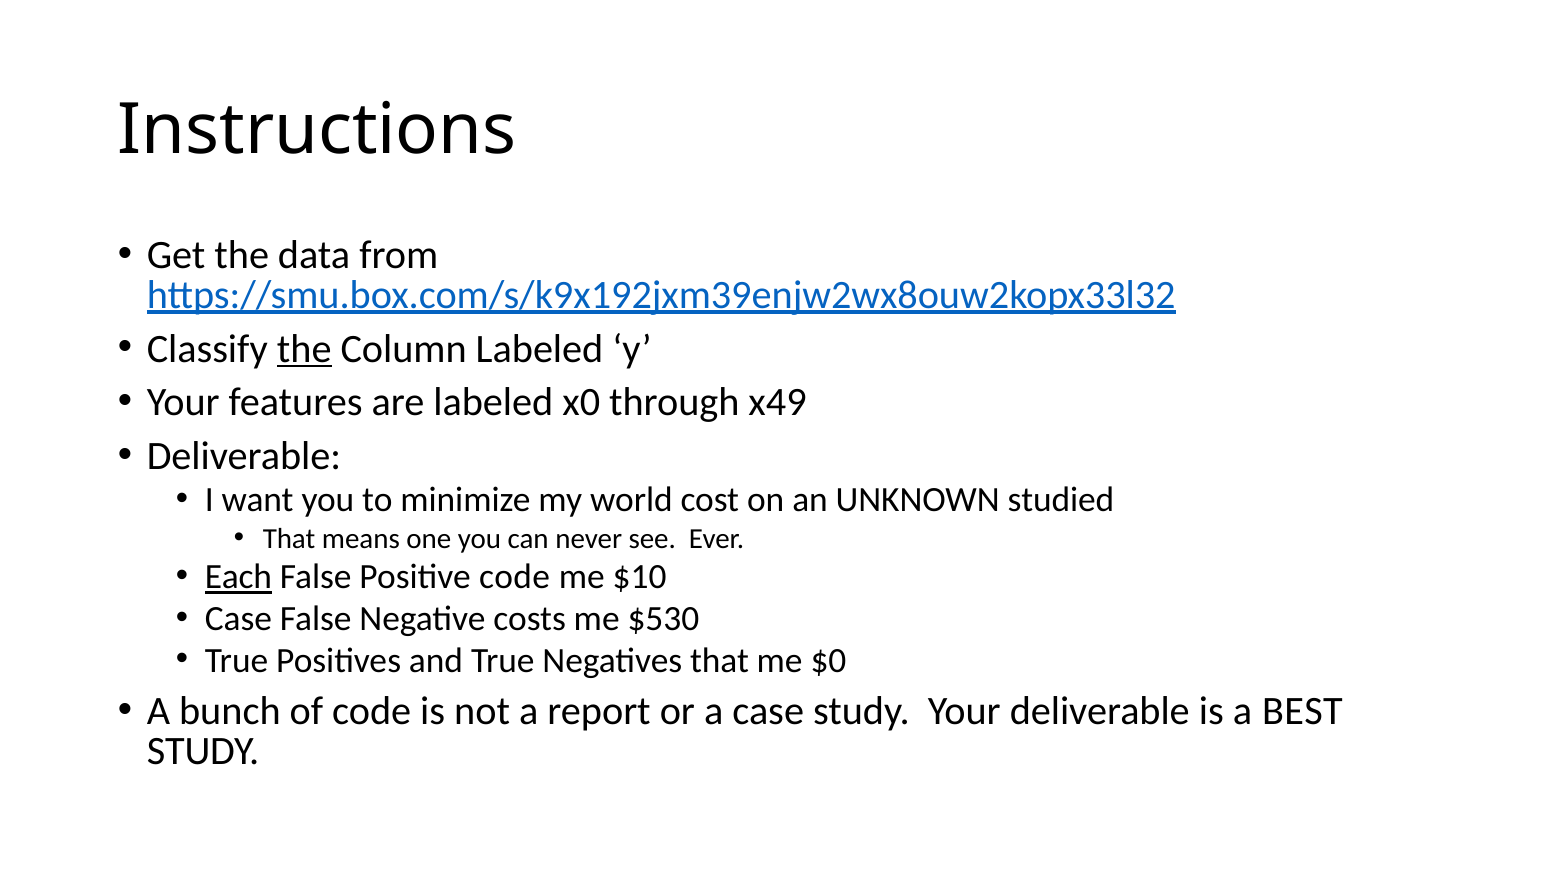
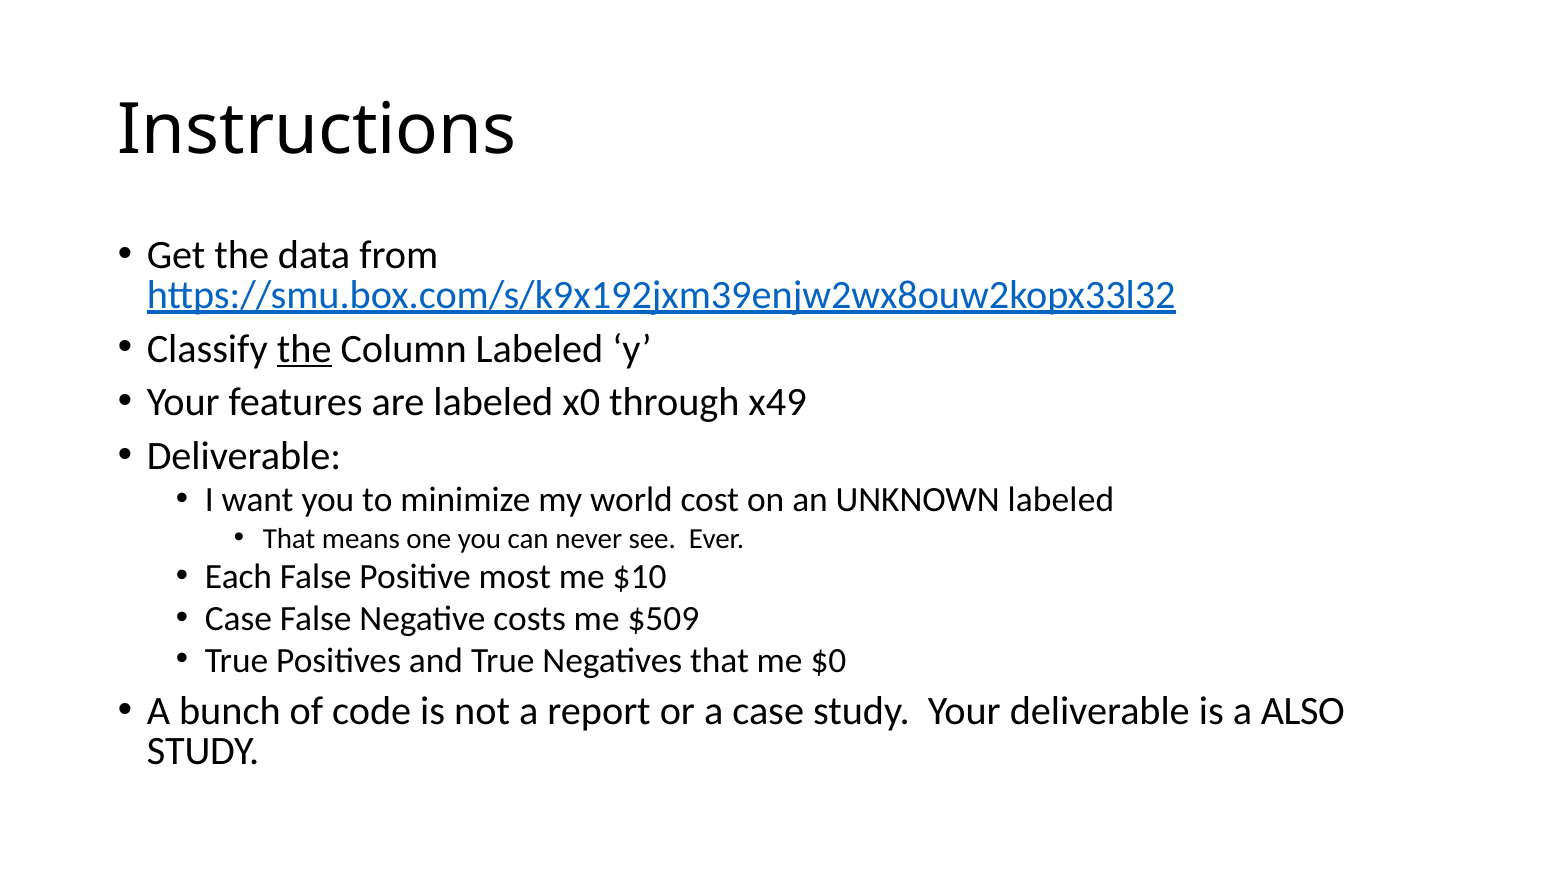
UNKNOWN studied: studied -> labeled (1061, 500)
Each underline: present -> none (238, 577)
Positive code: code -> most (515, 577)
$530: $530 -> $509 (663, 619)
BEST: BEST -> ALSO (1303, 711)
